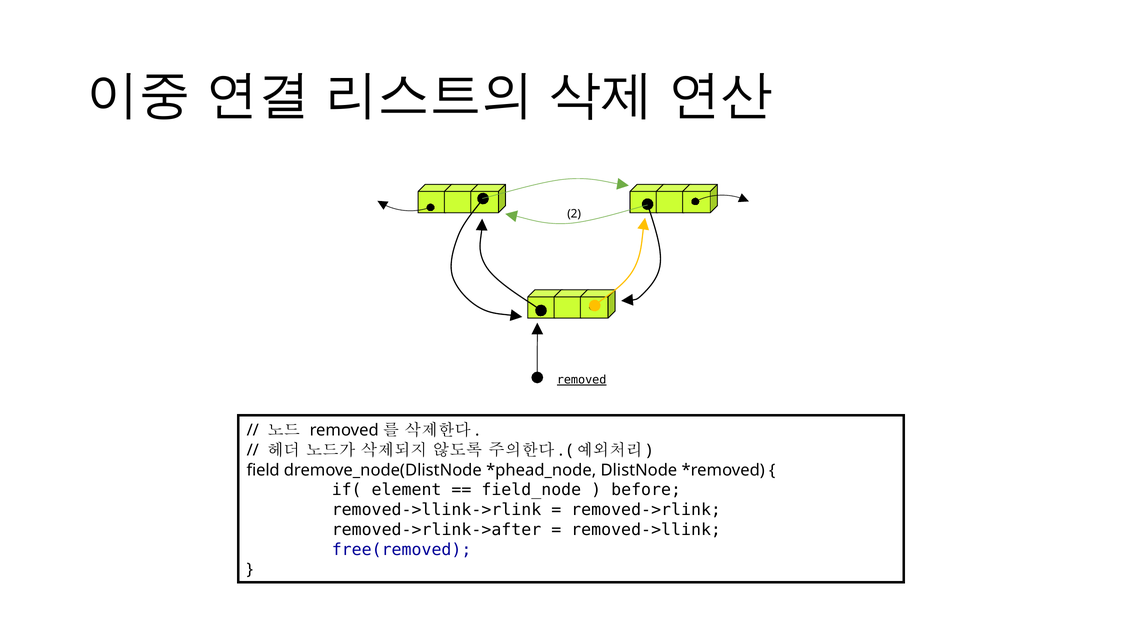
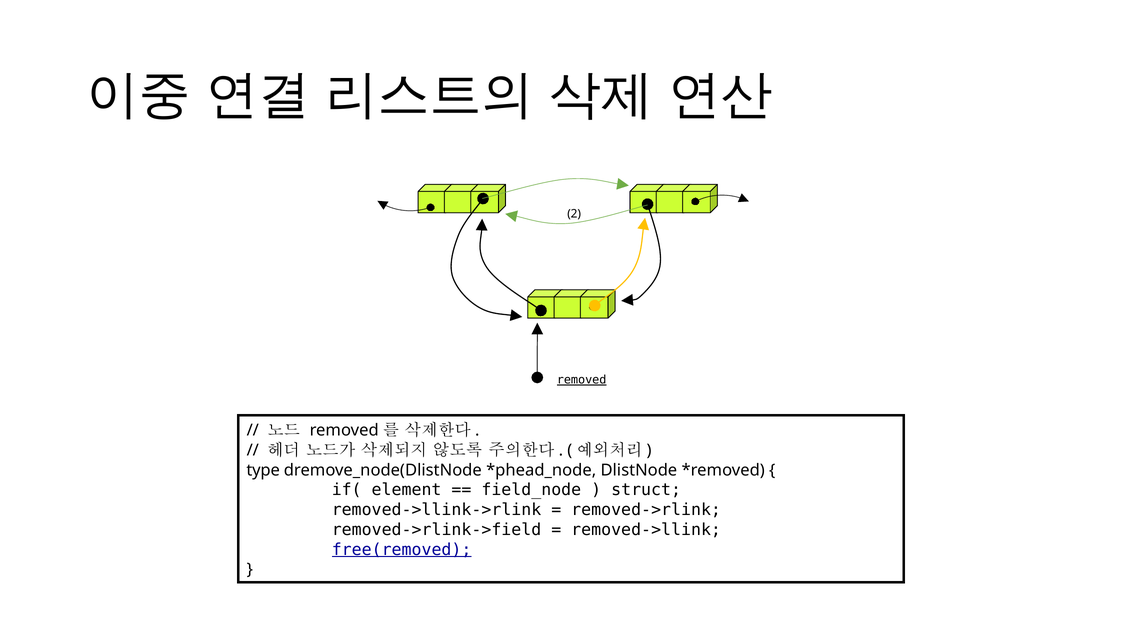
field: field -> type (263, 470)
before: before -> struct (646, 490)
removed->rlink->after: removed->rlink->after -> removed->rlink->field (437, 530)
free(removed underline: none -> present (402, 550)
